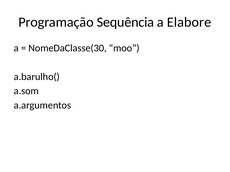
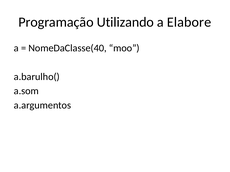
Sequência: Sequência -> Utilizando (125, 22)
NomeDaClasse(30: NomeDaClasse(30 -> NomeDaClasse(40 (68, 48)
